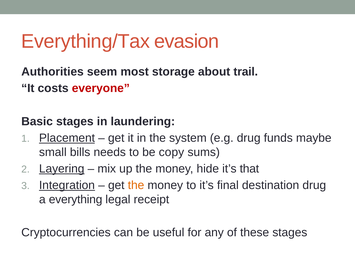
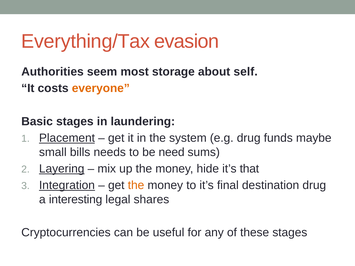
trail: trail -> self (246, 72)
everyone colour: red -> orange (101, 88)
copy: copy -> need (172, 152)
everything: everything -> interesting (76, 200)
receipt: receipt -> shares (151, 200)
